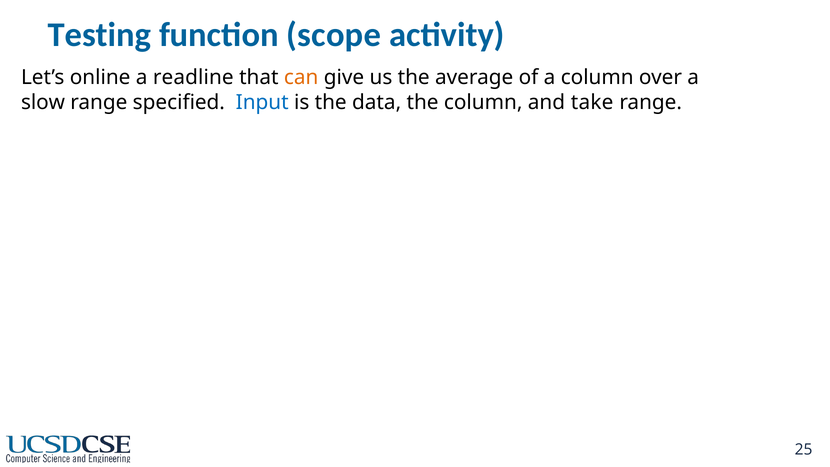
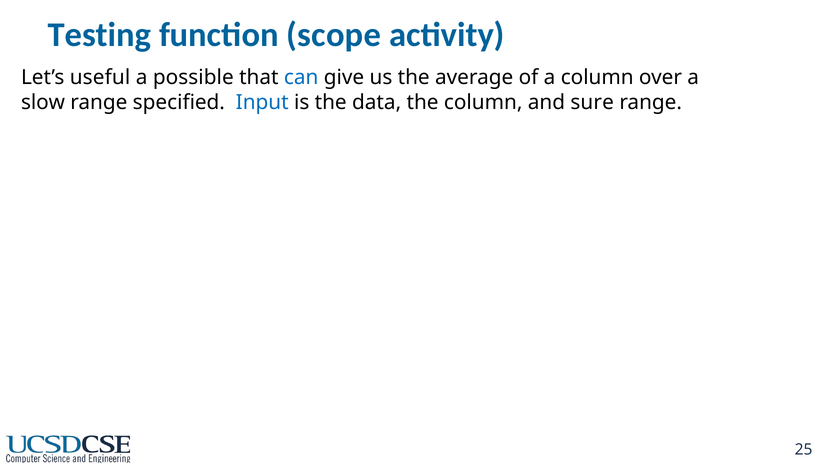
online: online -> useful (100, 78)
readline: readline -> possible (193, 78)
can colour: orange -> blue (301, 78)
take: take -> sure (592, 102)
